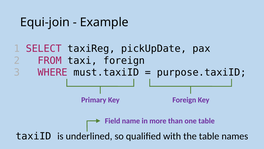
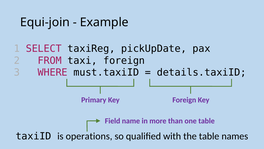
purpose.taxiID: purpose.taxiID -> details.taxiID (202, 72)
underlined: underlined -> operations (89, 136)
